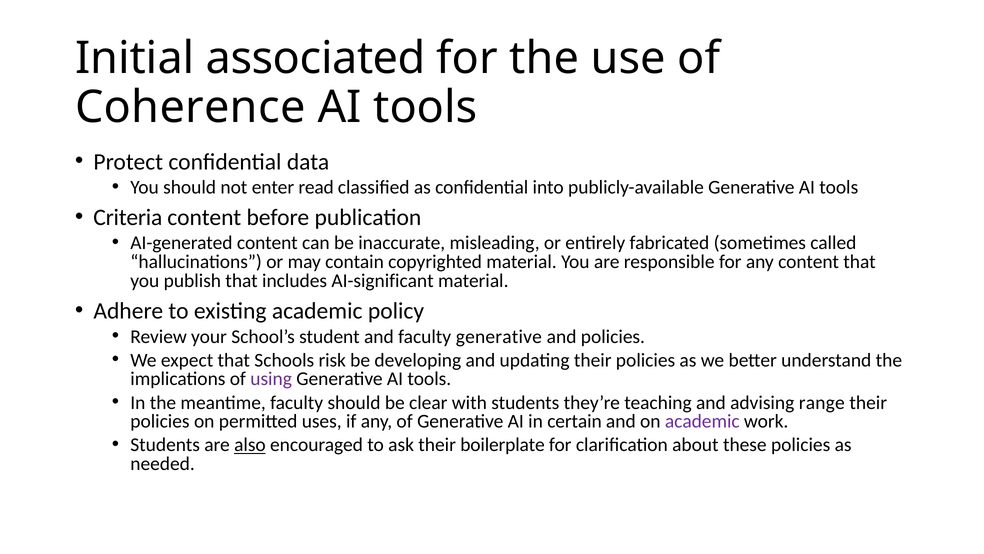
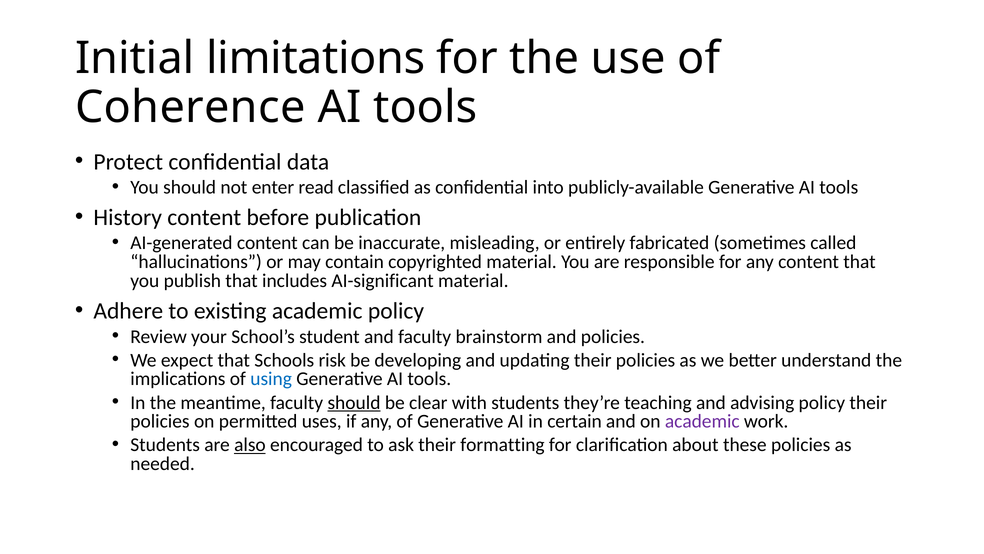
associated: associated -> limitations (316, 58)
Criteria: Criteria -> History (128, 217)
faculty generative: generative -> brainstorm (499, 336)
using colour: purple -> blue (271, 379)
should underline: none -> present (354, 402)
advising range: range -> policy (822, 402)
boilerplate: boilerplate -> formatting (502, 445)
